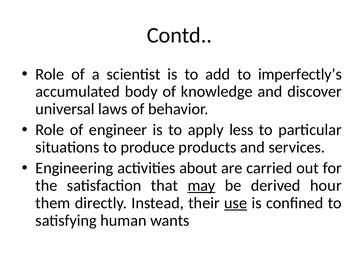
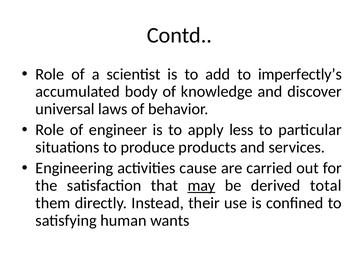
about: about -> cause (198, 168)
hour: hour -> total (326, 186)
use underline: present -> none (236, 203)
